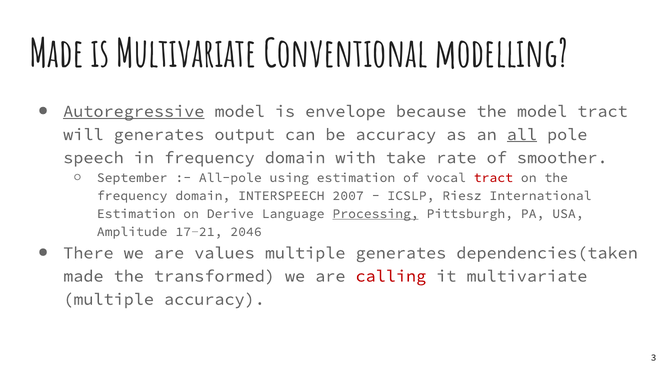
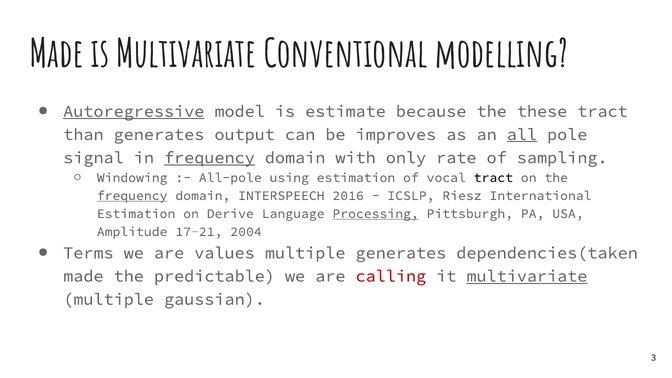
envelope: envelope -> estimate (345, 111)
the model: model -> these (542, 111)
will: will -> than (83, 134)
be accuracy: accuracy -> improves (396, 134)
speech: speech -> signal (93, 158)
frequency underline: none -> present (209, 158)
take: take -> only (406, 158)
smoother: smoother -> sampling (562, 158)
September: September -> Windowing (132, 178)
tract colour: red -> black (493, 178)
frequency underline: none -> present (132, 196)
2007: 2007 -> 2016 (348, 196)
2046: 2046 -> 2004 (246, 232)
There: There -> Terms (88, 253)
transformed: transformed -> predictable (214, 276)
multivariate underline: none -> present (527, 276)
multiple accuracy: accuracy -> gaussian (214, 299)
